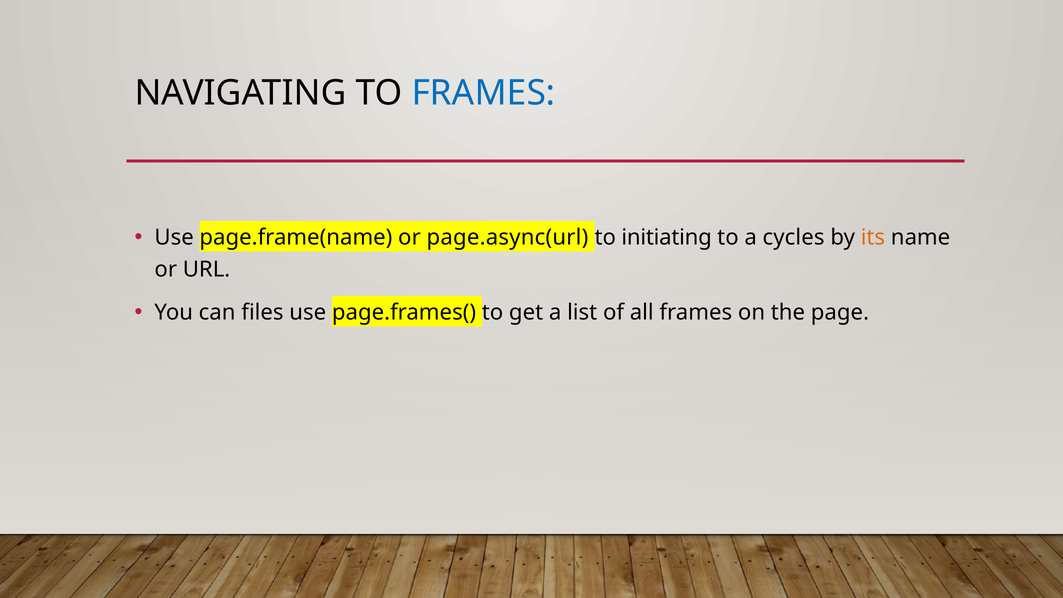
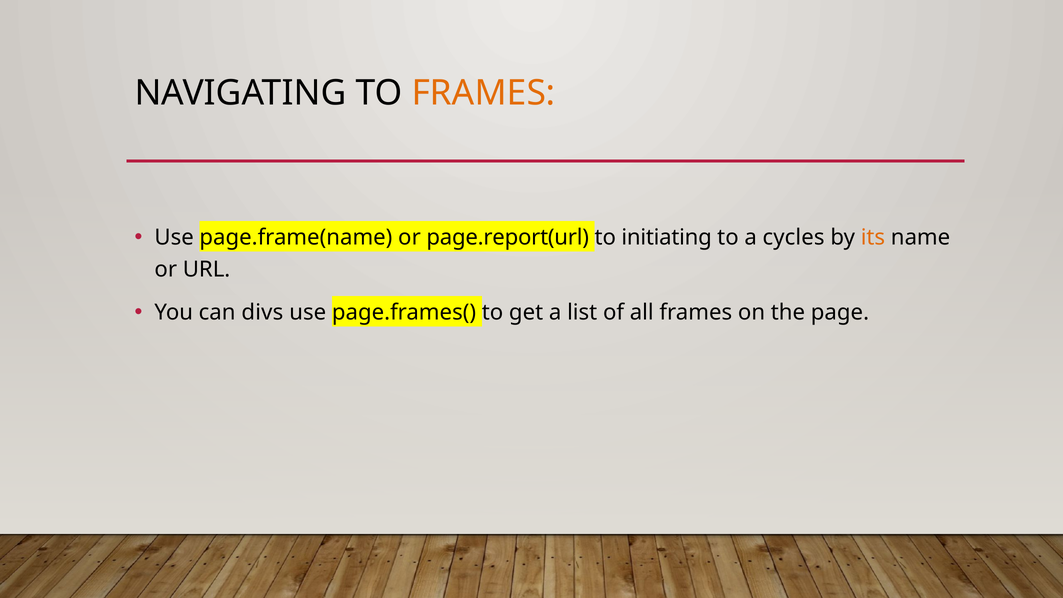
FRAMES colour: blue -> orange (484, 93)
page.async(url: page.async(url -> page.report(url (508, 238)
files: files -> divs (262, 313)
